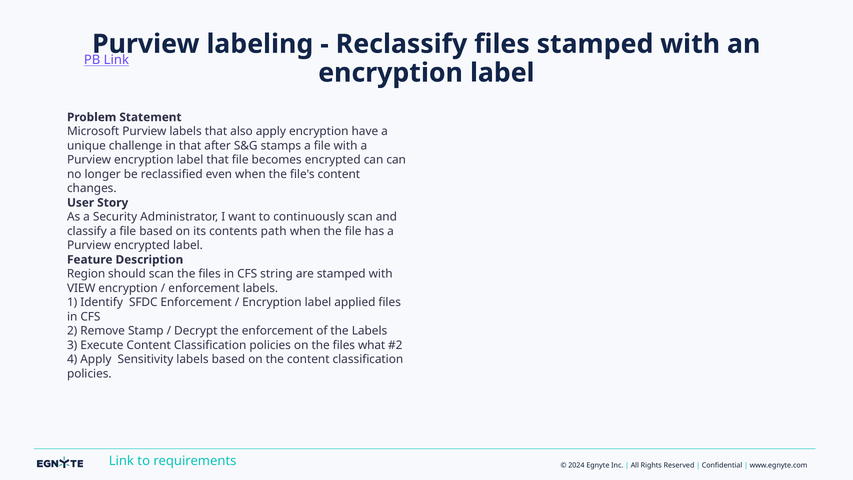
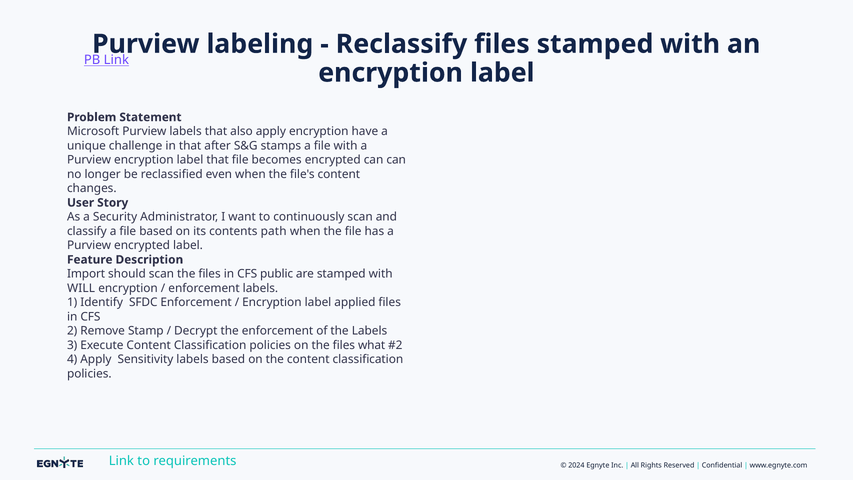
Region: Region -> Import (86, 274)
string: string -> public (277, 274)
VIEW: VIEW -> WILL (81, 288)
